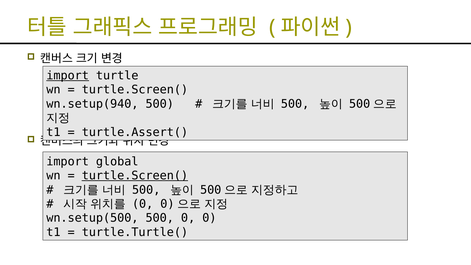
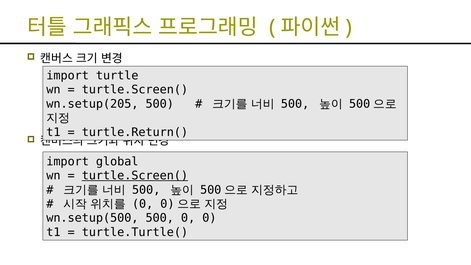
import underline: present -> none (68, 76)
wn.setup(940: wn.setup(940 -> wn.setup(205 (92, 104)
turtle.Assert(: turtle.Assert( -> turtle.Return( (135, 132)
